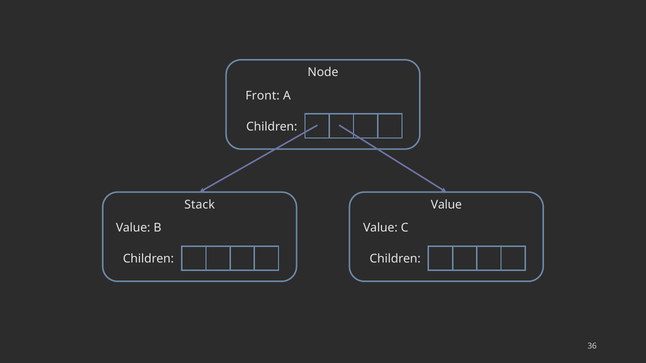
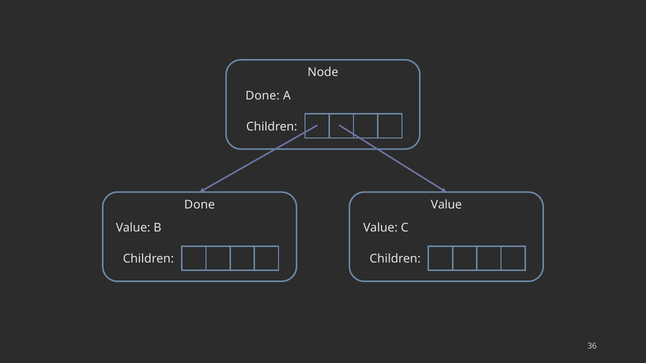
Front: Front -> Done (263, 96)
Stack: Stack -> Done (200, 205)
